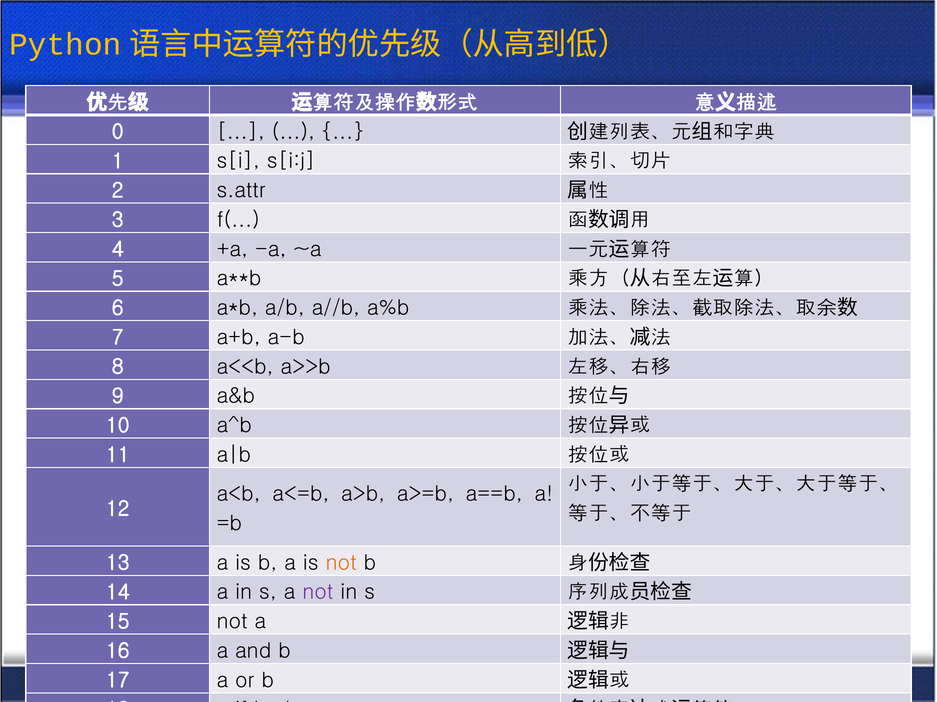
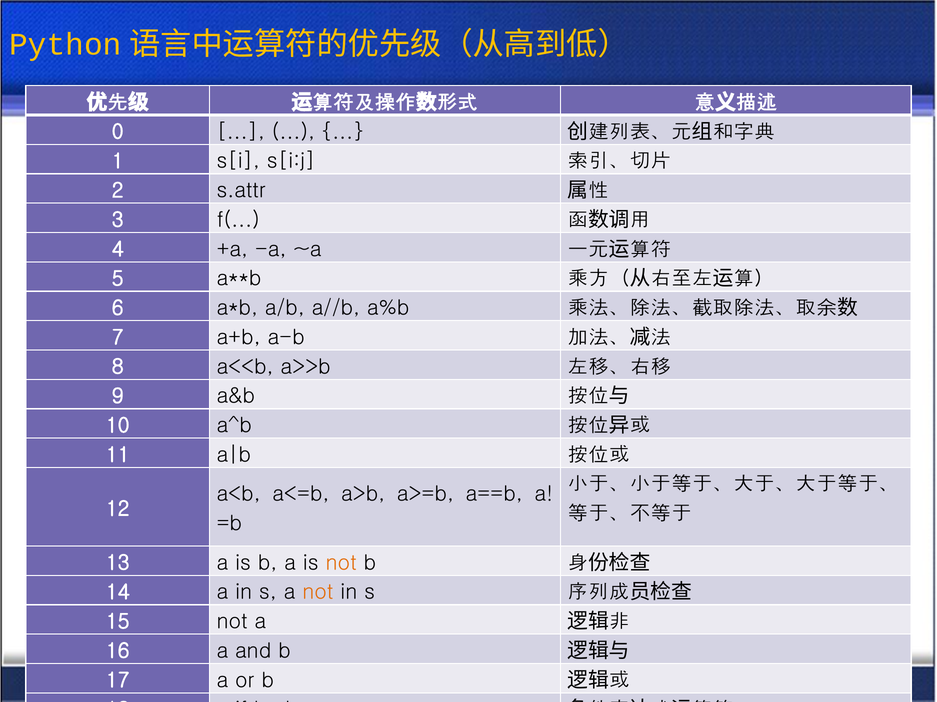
not colour: purple -> orange (318, 593)
